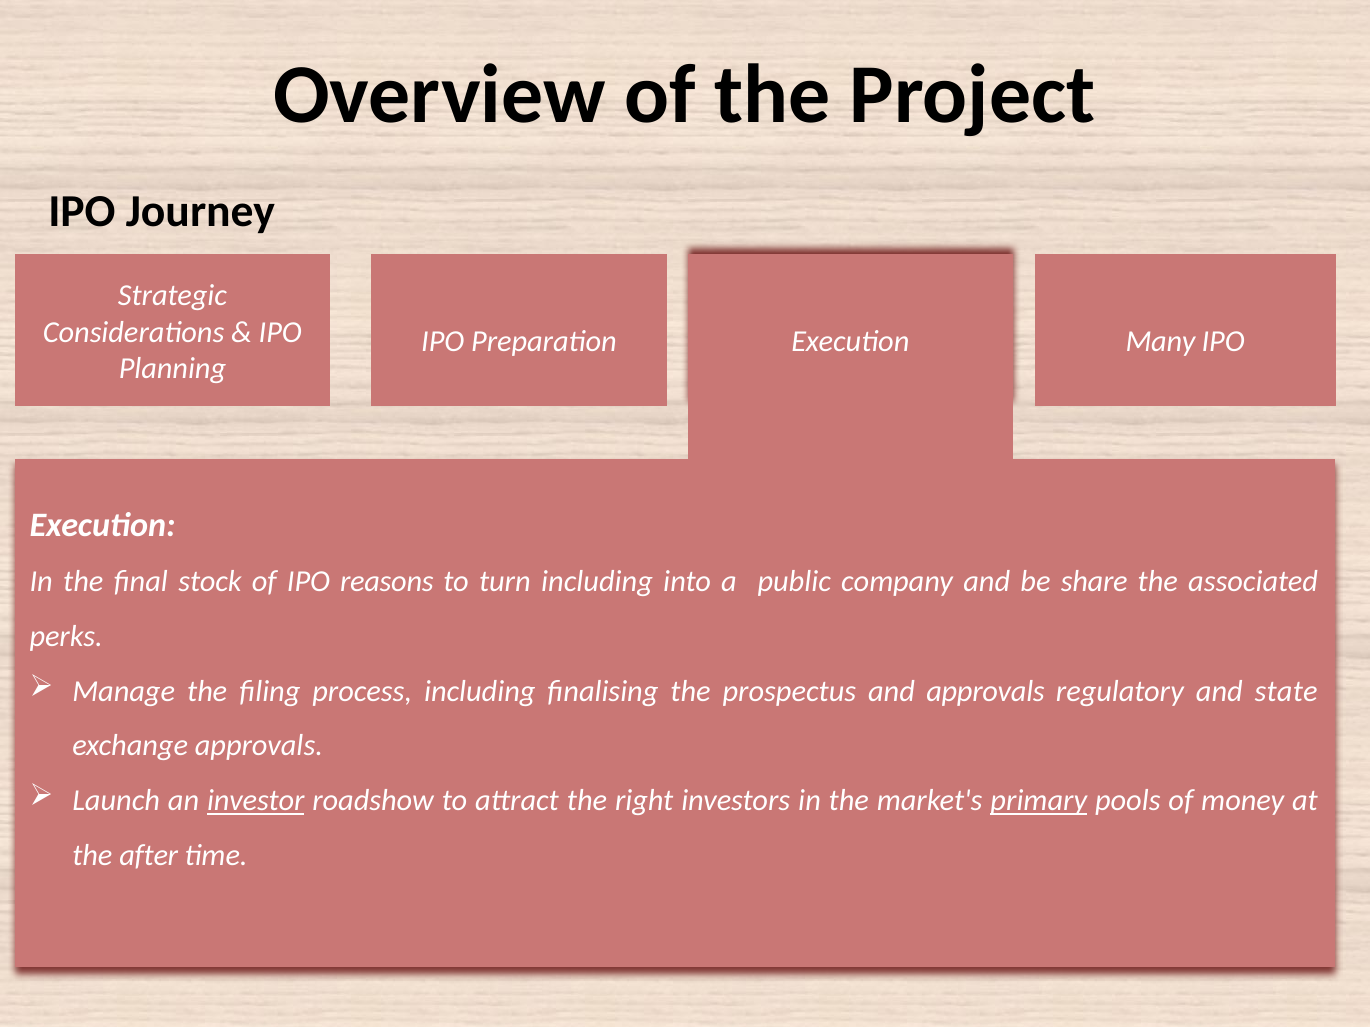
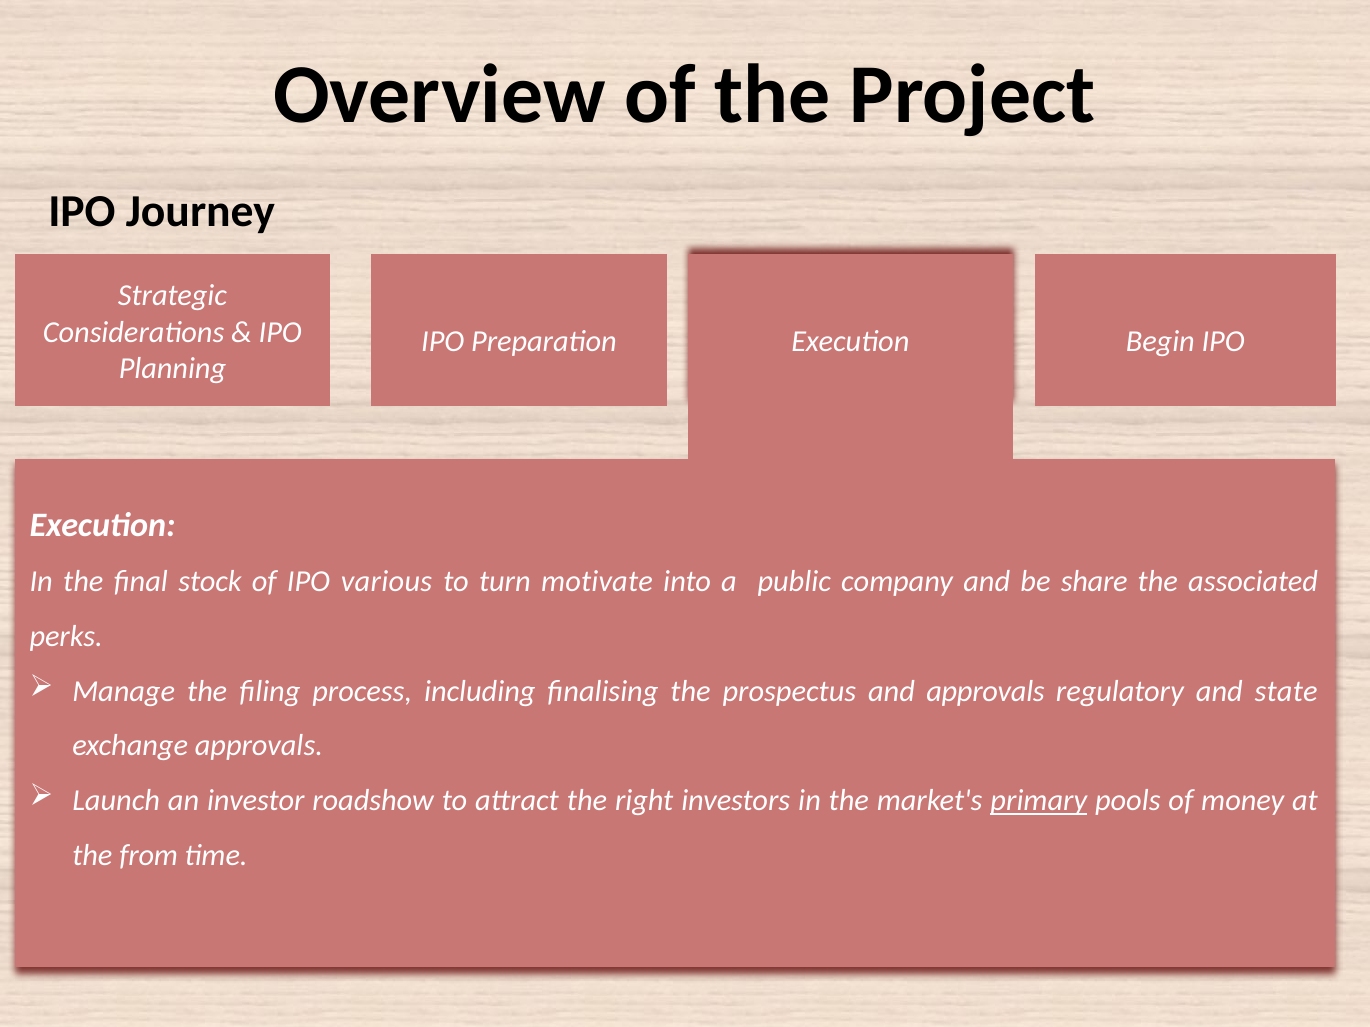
Many: Many -> Begin (1160, 341)
reasons: reasons -> various (387, 582)
turn including: including -> motivate (597, 582)
investor underline: present -> none (256, 801)
after: after -> from (149, 856)
